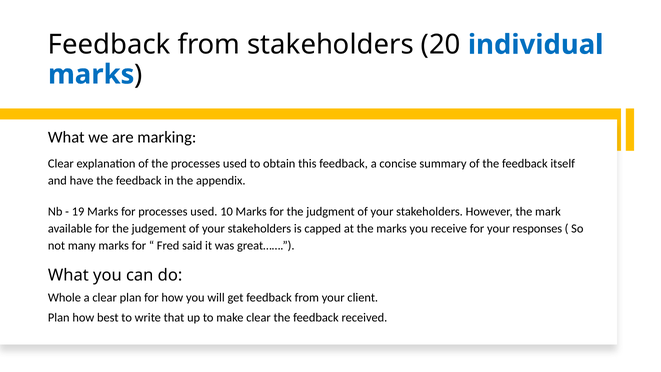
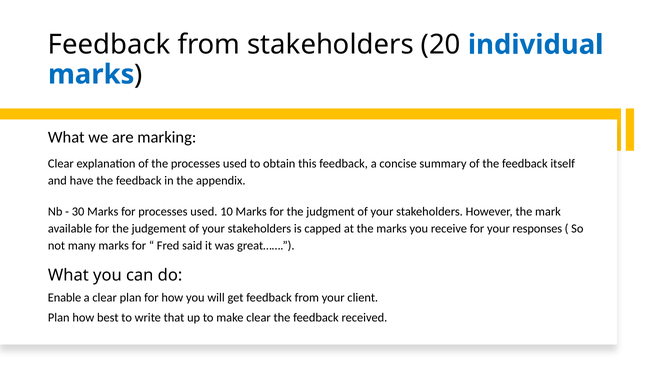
19: 19 -> 30 (78, 212)
Whole: Whole -> Enable (65, 297)
